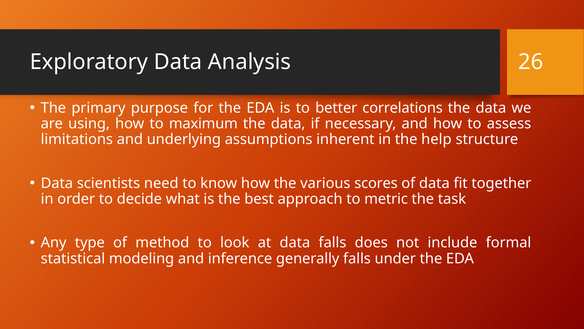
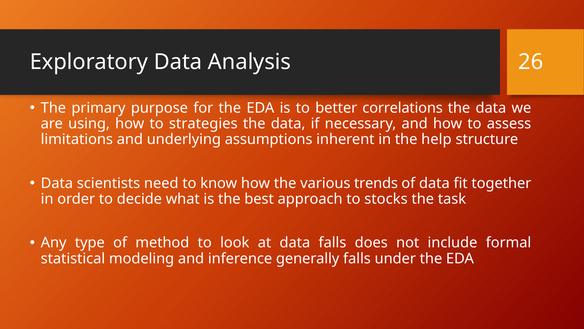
maximum: maximum -> strategies (203, 124)
scores: scores -> trends (376, 183)
metric: metric -> stocks (386, 199)
